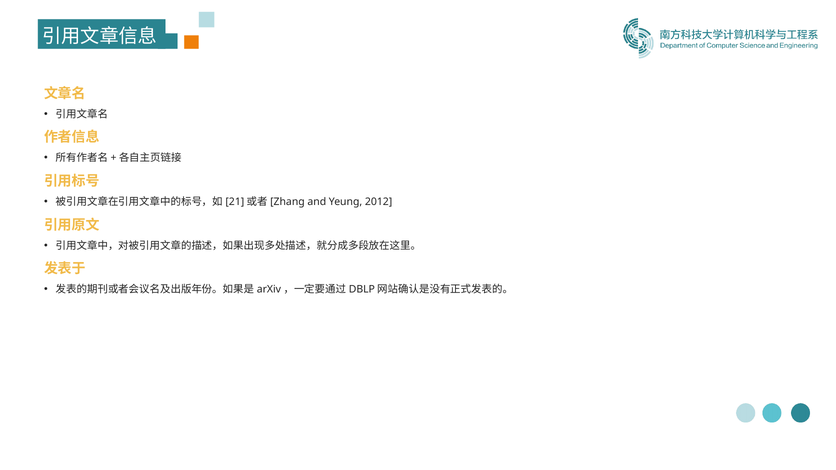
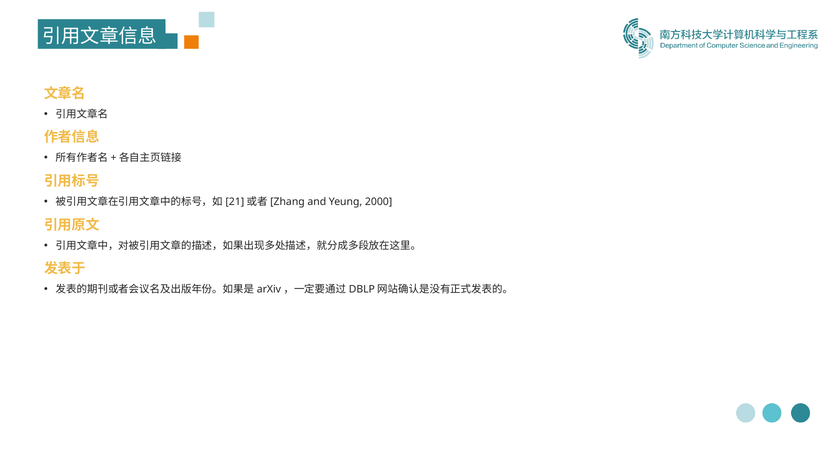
2012: 2012 -> 2000 (379, 202)
